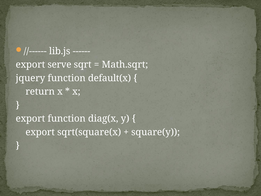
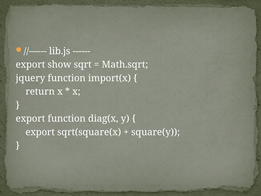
serve: serve -> show (59, 65)
default(x: default(x -> import(x (109, 78)
